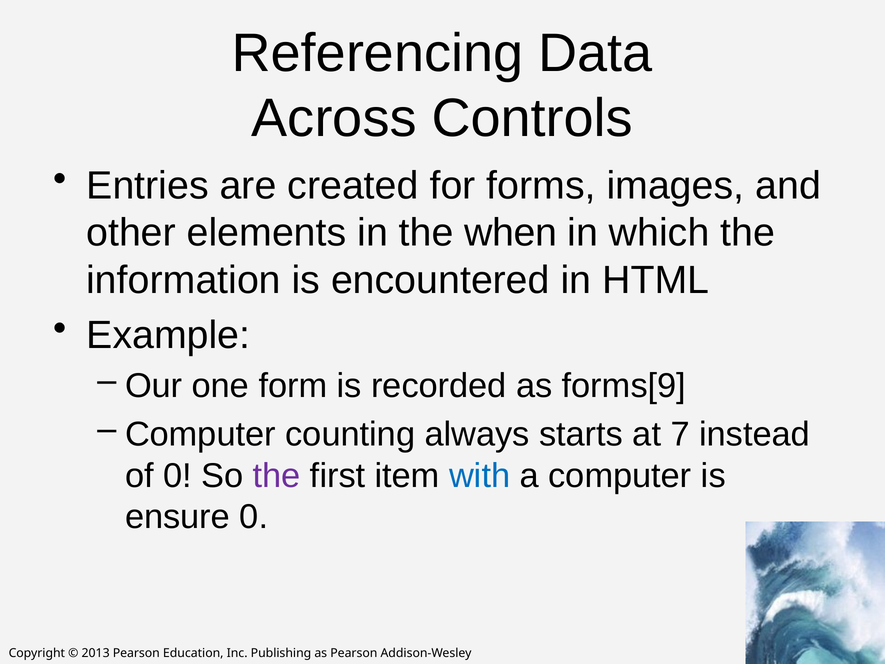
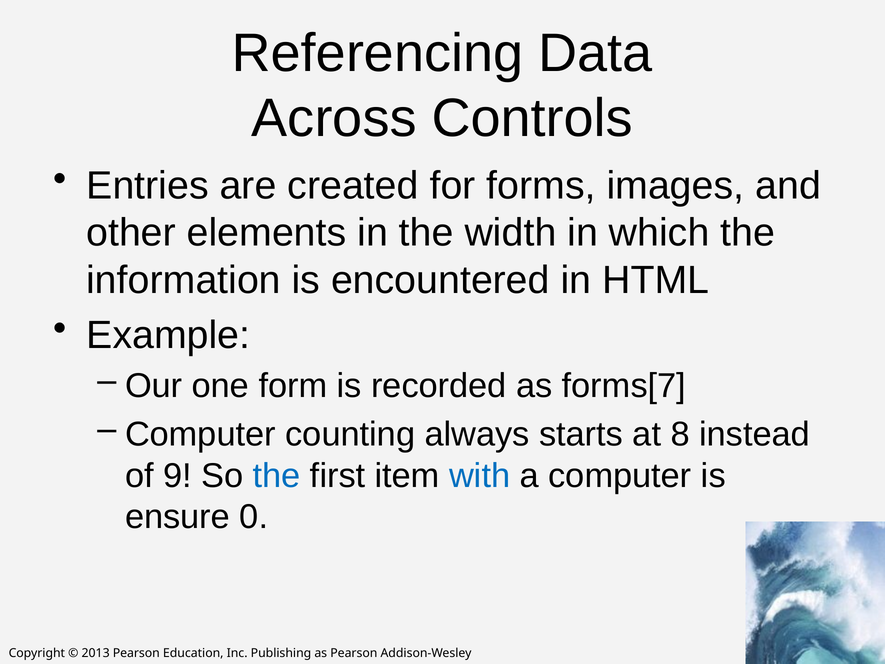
when: when -> width (510, 233)
forms[9: forms[9 -> forms[7 (624, 386)
7: 7 -> 8 (680, 434)
of 0: 0 -> 9 (177, 476)
the colour: purple -> blue (277, 476)
